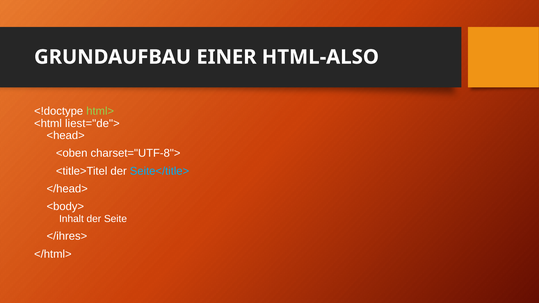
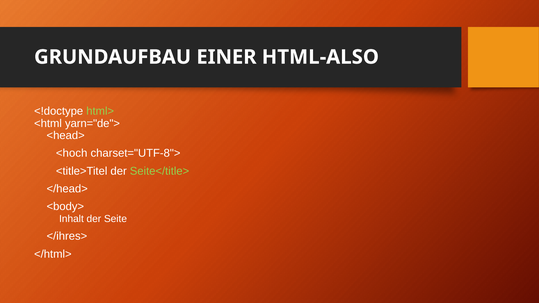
liest="de">: liest="de"> -> yarn="de"> (92, 123)
<oben: <oben -> <hoch (72, 153)
Seite</title> colour: light blue -> light green (160, 171)
